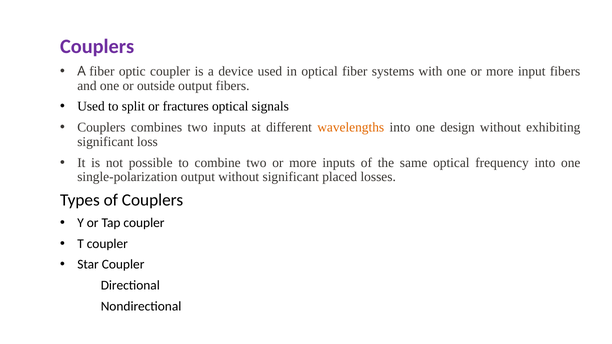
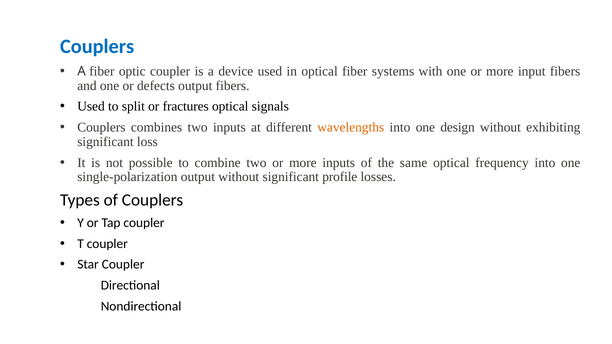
Couplers colour: purple -> blue (97, 47)
outside: outside -> defects (156, 86)
placed: placed -> profile (340, 177)
